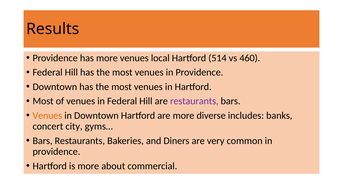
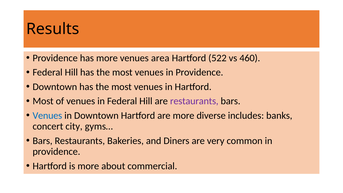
local: local -> area (160, 58)
514: 514 -> 522 (217, 58)
Venues colour: orange -> blue (47, 116)
